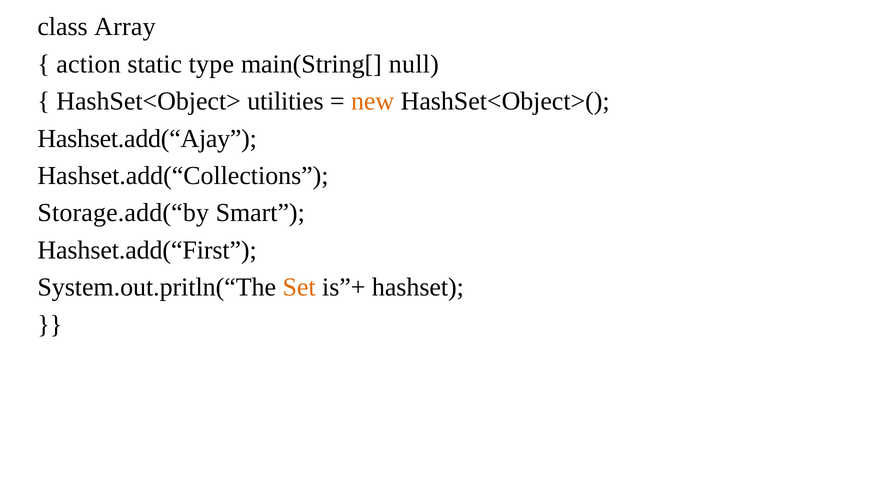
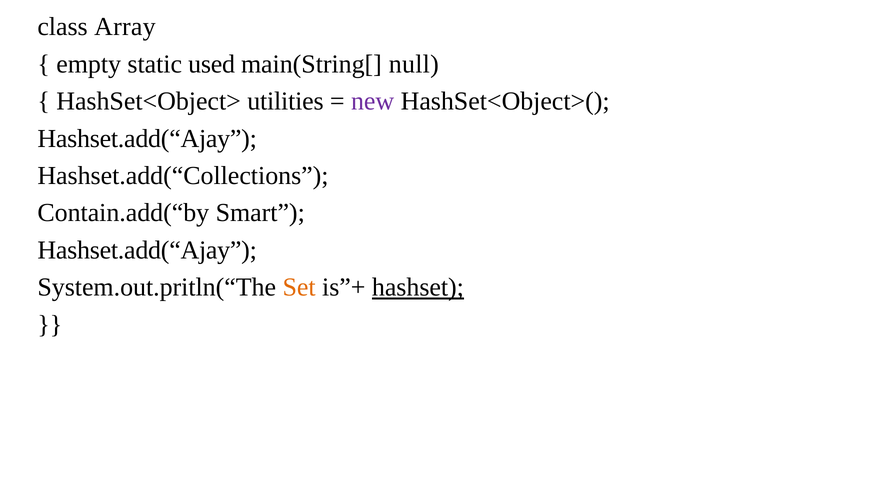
action: action -> empty (89, 64)
type: type -> used (212, 64)
new colour: orange -> purple (373, 101)
Storage.add(“by: Storage.add(“by -> Contain.add(“by (123, 213)
Hashset.add(“First: Hashset.add(“First -> Hashset.add(“Ajay (147, 250)
hashset underline: none -> present (418, 288)
